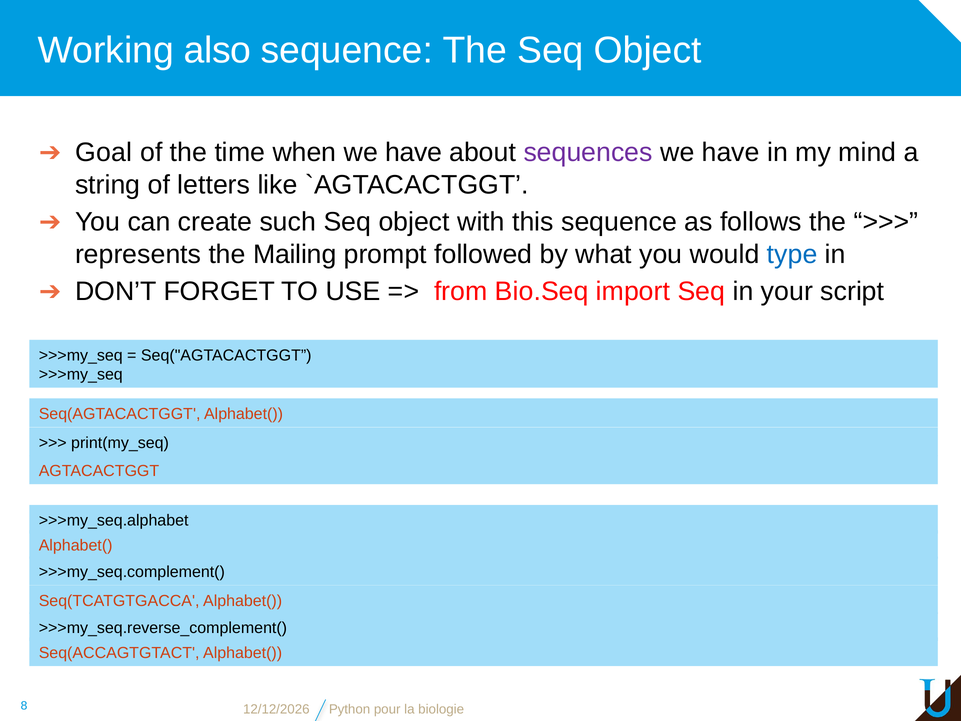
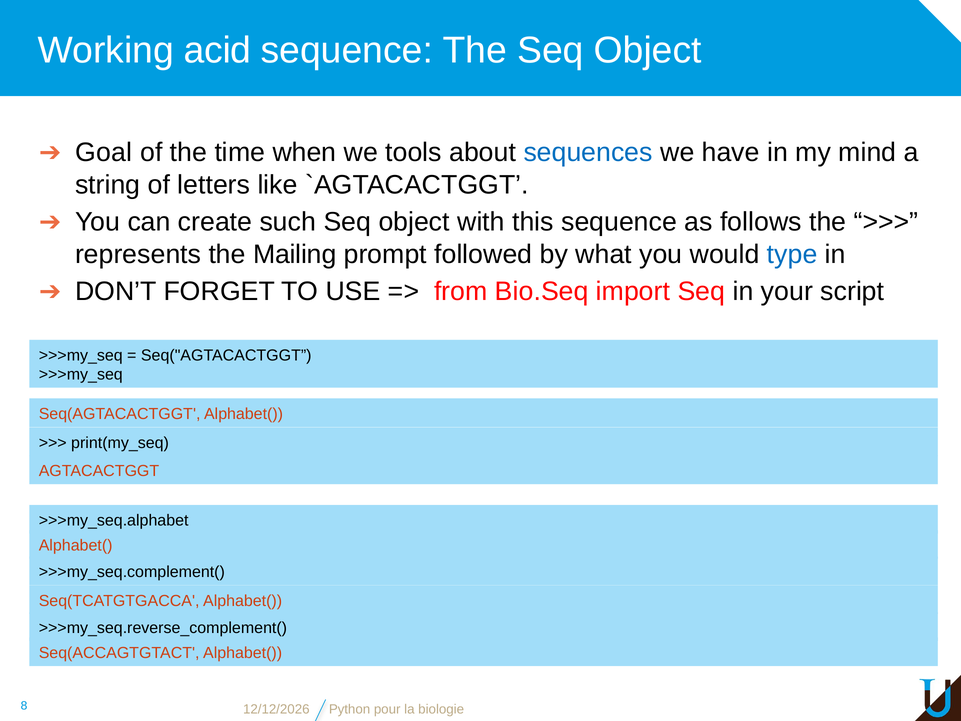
also: also -> acid (218, 51)
when we have: have -> tools (414, 153)
sequences colour: purple -> blue (588, 153)
